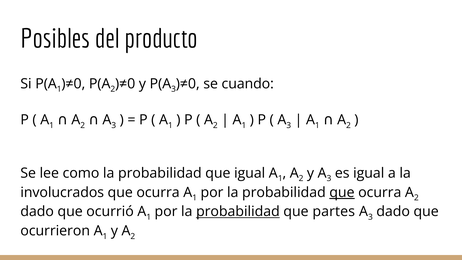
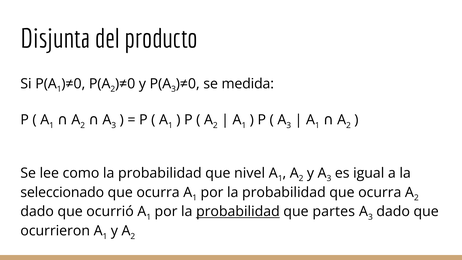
Posibles: Posibles -> Disjunta (55, 39)
cuando: cuando -> medida (248, 84)
que igual: igual -> nivel (250, 173)
involucrados: involucrados -> seleccionado (62, 192)
que underline: present -> none (342, 192)
